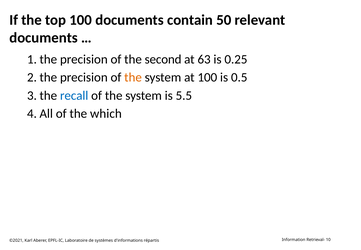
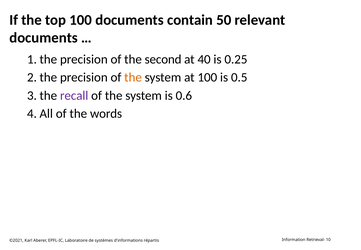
63: 63 -> 40 (204, 59)
recall colour: blue -> purple (74, 95)
5.5: 5.5 -> 0.6 (184, 95)
which: which -> words (106, 114)
